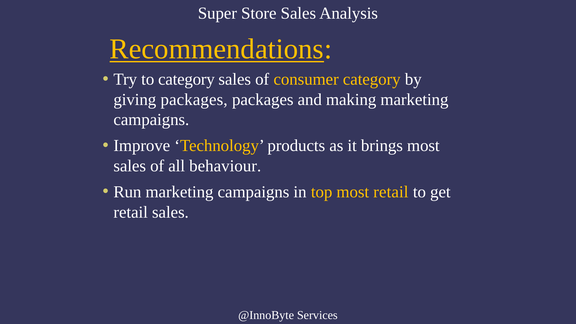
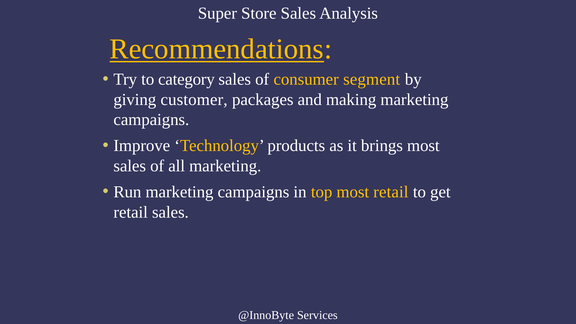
consumer category: category -> segment (372, 79)
giving packages: packages -> customer (194, 100)
all behaviour: behaviour -> marketing (225, 166)
